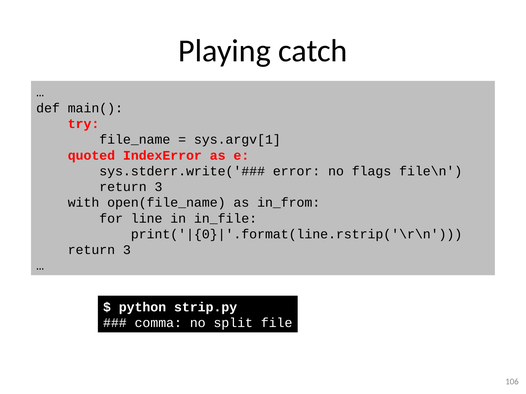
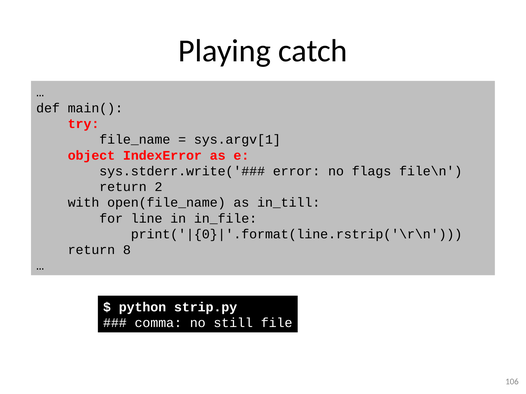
quoted: quoted -> object (91, 156)
3: 3 -> 2 (158, 187)
in_from: in_from -> in_till (289, 203)
3: 3 -> 8 (127, 250)
split: split -> still (233, 323)
